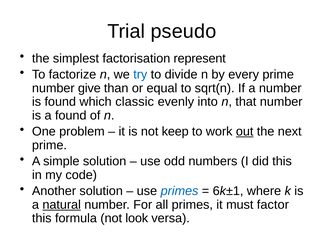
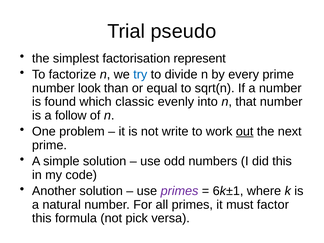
give: give -> look (89, 88)
a found: found -> follow (71, 115)
keep: keep -> write (175, 132)
primes colour: blue -> purple (180, 191)
natural underline: present -> none (62, 205)
look: look -> pick (137, 218)
